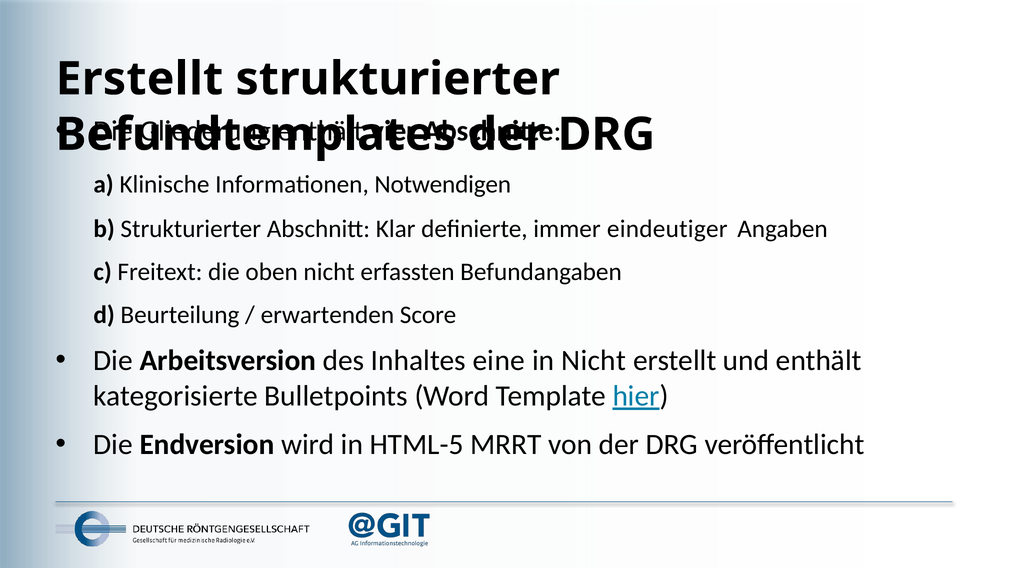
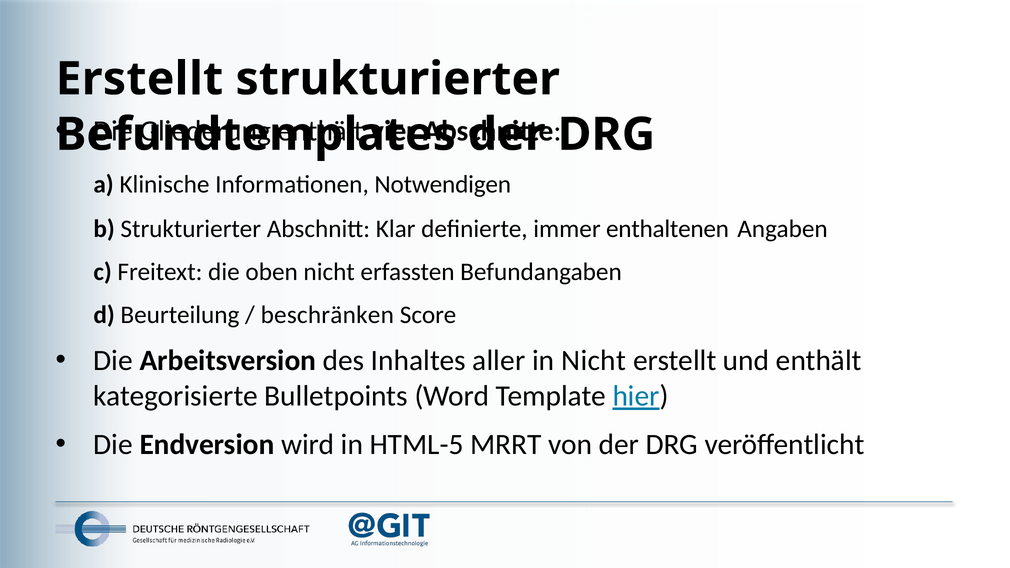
eindeutiger: eindeutiger -> enthaltenen (668, 229)
erwartenden: erwartenden -> beschränken (327, 315)
eine: eine -> aller (499, 361)
